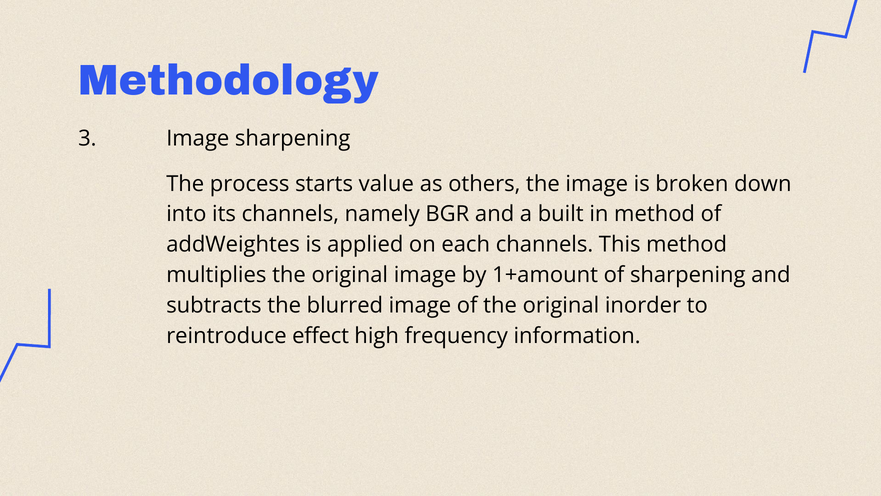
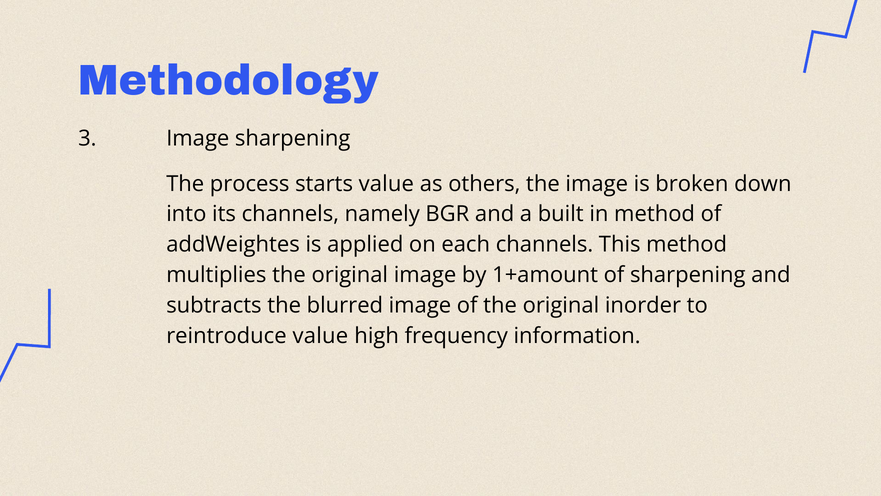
reintroduce effect: effect -> value (320, 336)
